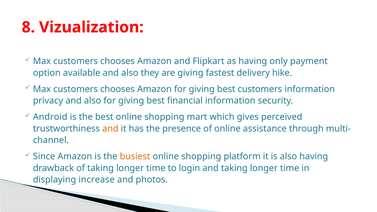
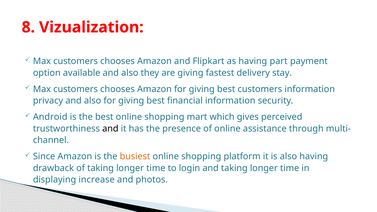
only: only -> part (279, 61)
hike: hike -> stay (282, 73)
and colour: orange -> black (110, 129)
